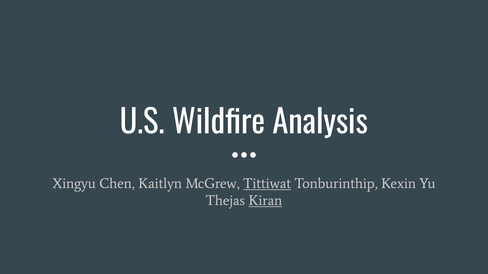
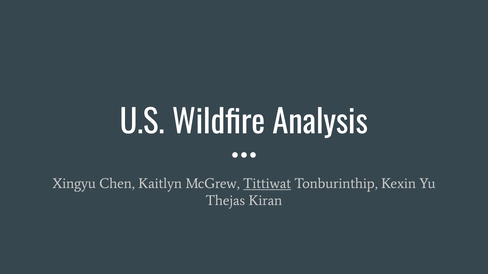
Kiran underline: present -> none (265, 201)
